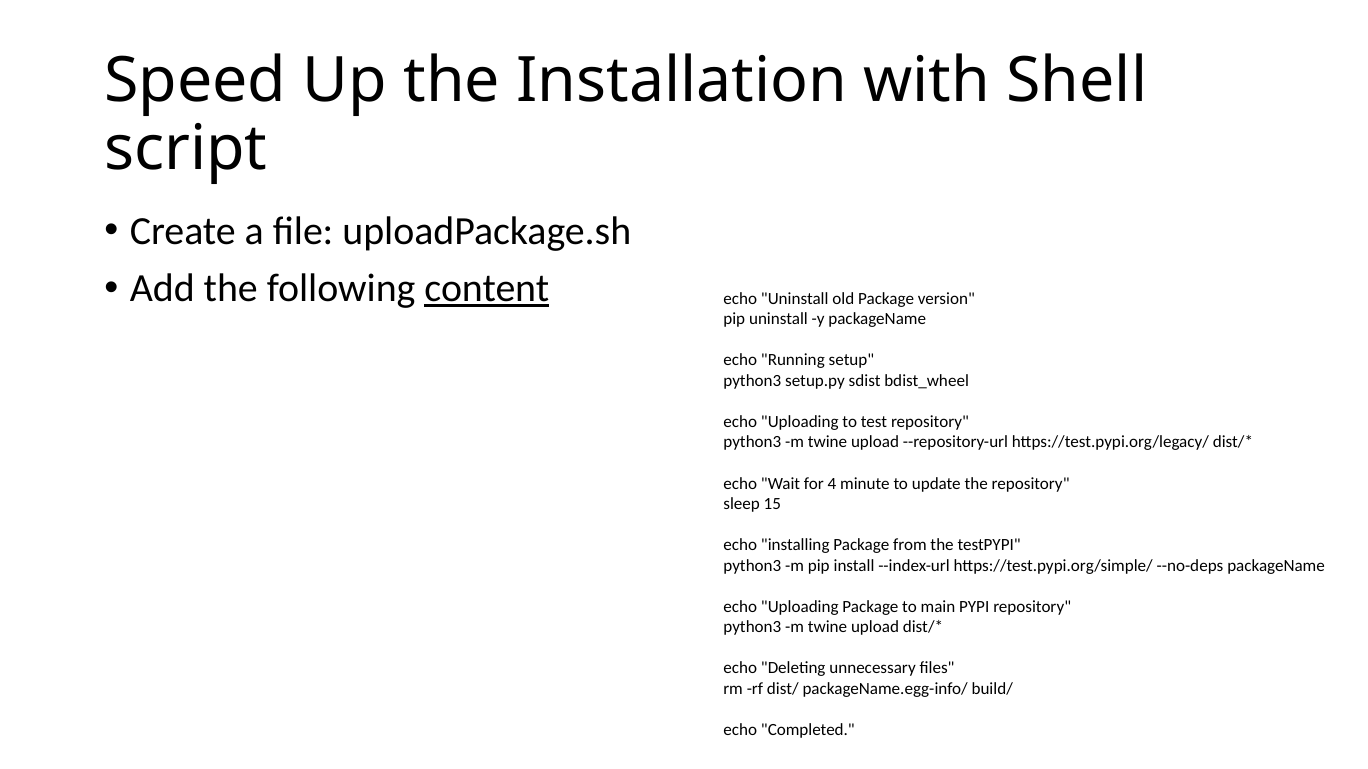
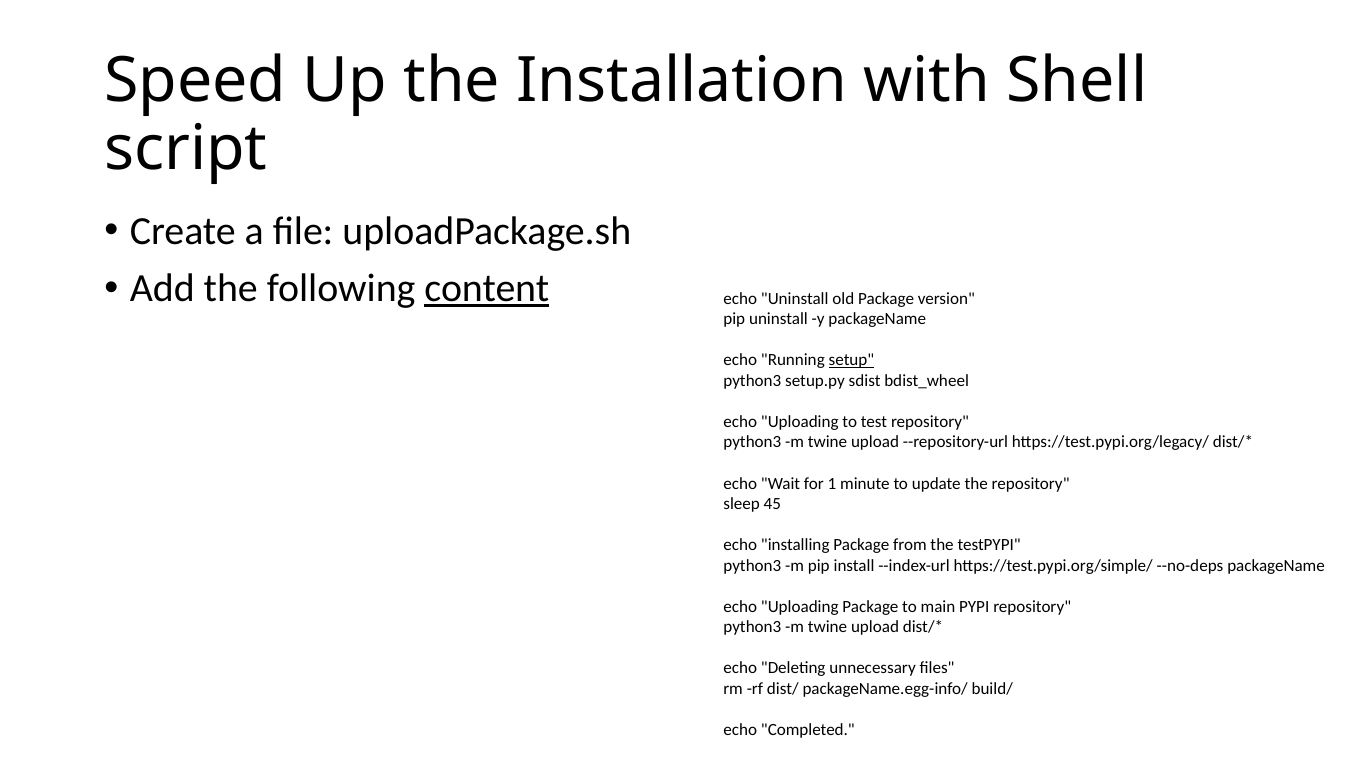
setup underline: none -> present (851, 361)
4: 4 -> 1 (832, 484)
15: 15 -> 45 (772, 504)
